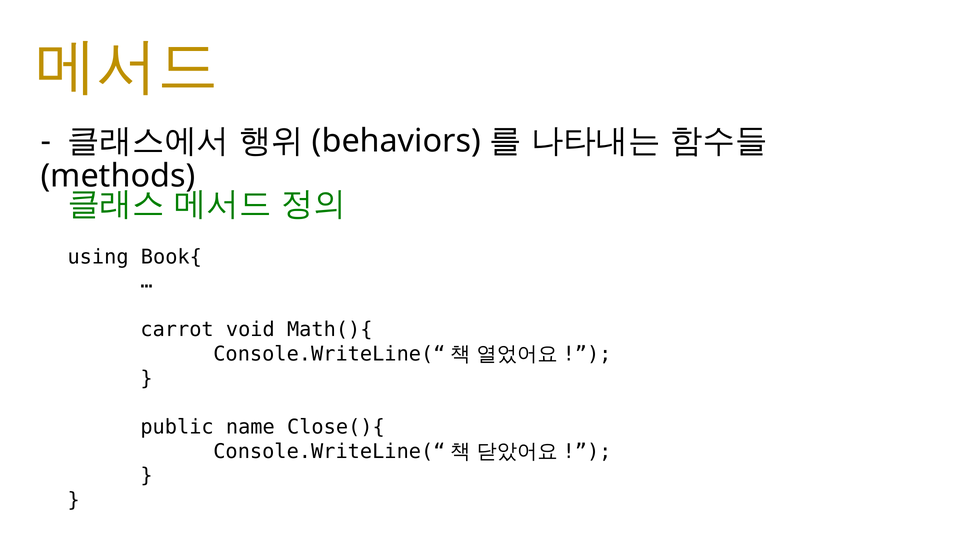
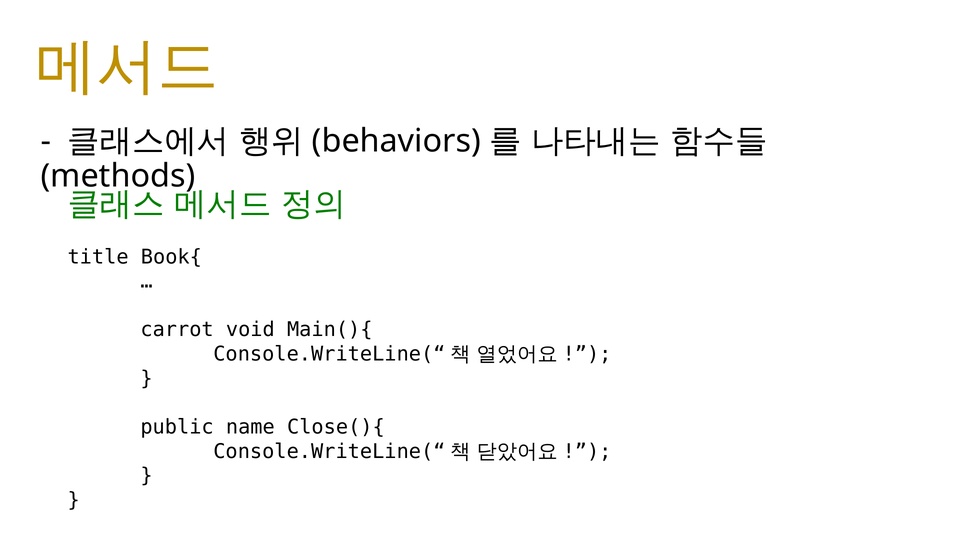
using: using -> title (98, 257)
Math(){: Math(){ -> Main(){ (330, 330)
